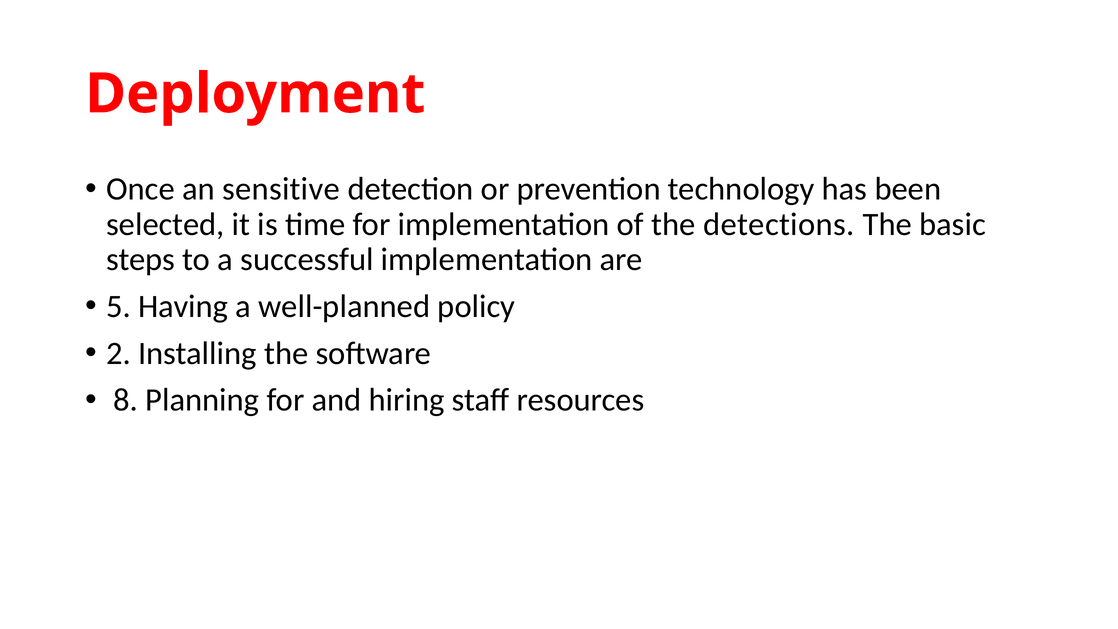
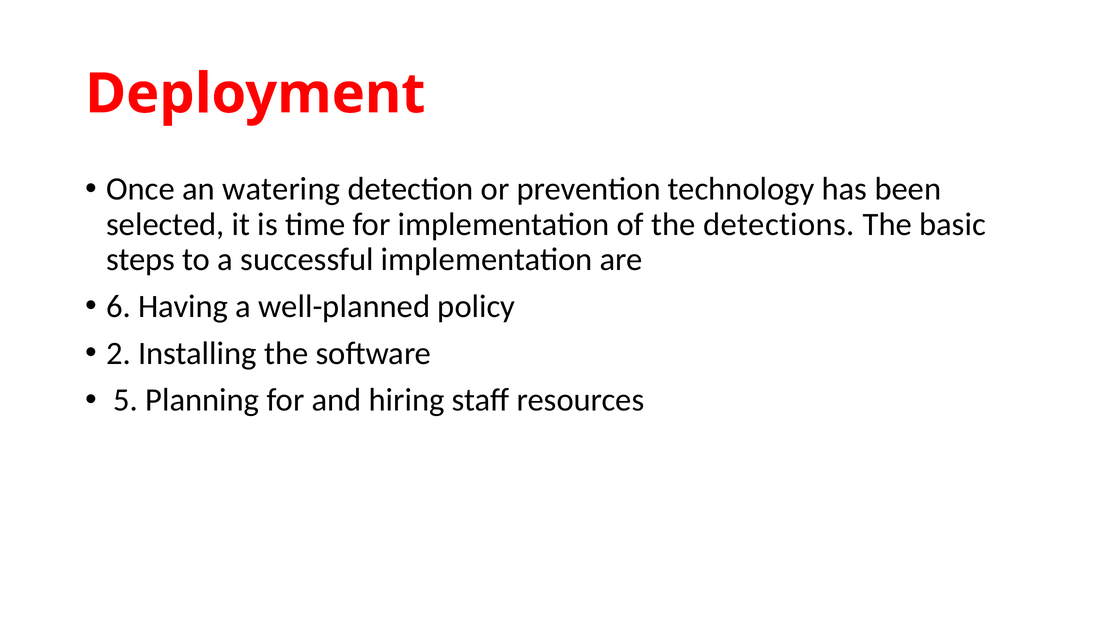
sensitive: sensitive -> watering (281, 189)
5: 5 -> 6 (119, 306)
8: 8 -> 5 (126, 400)
